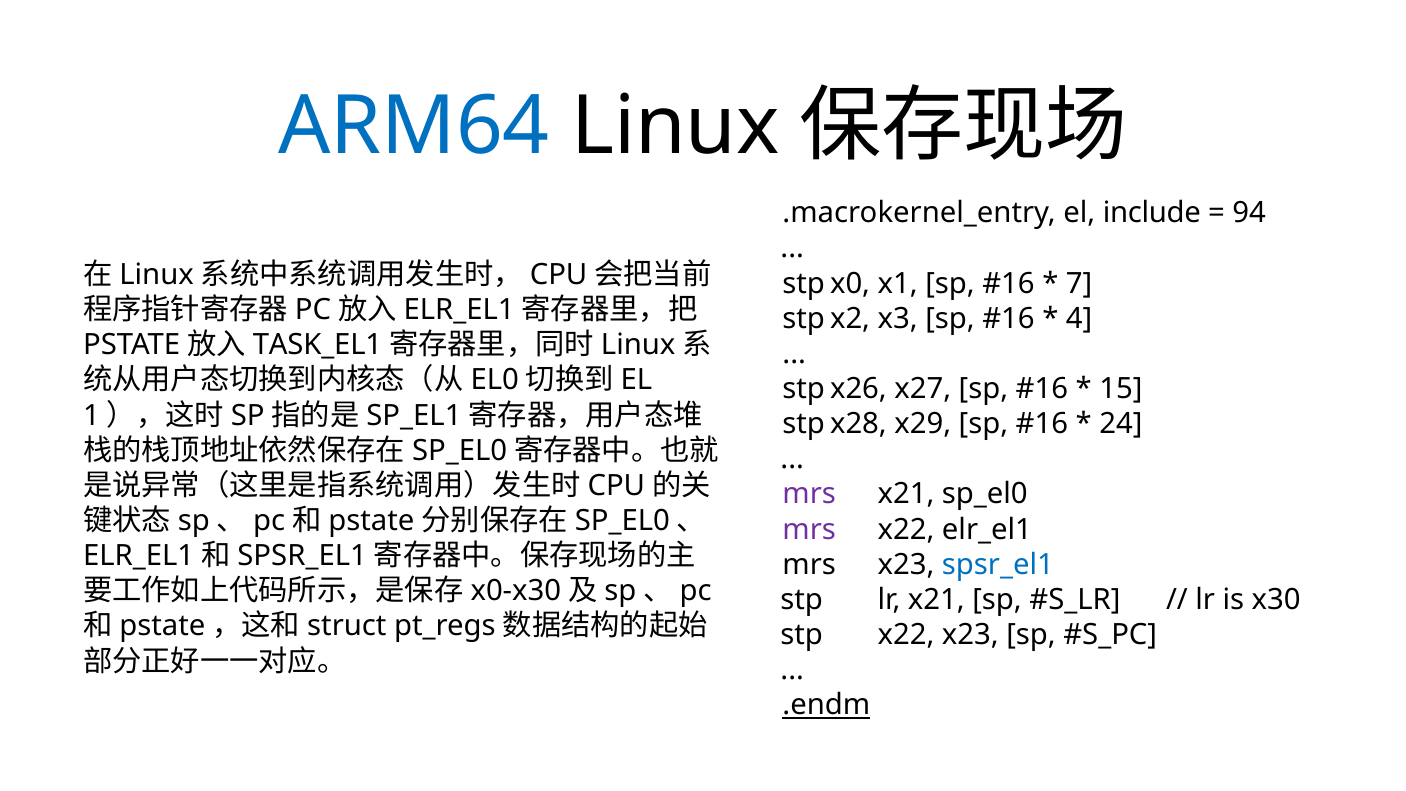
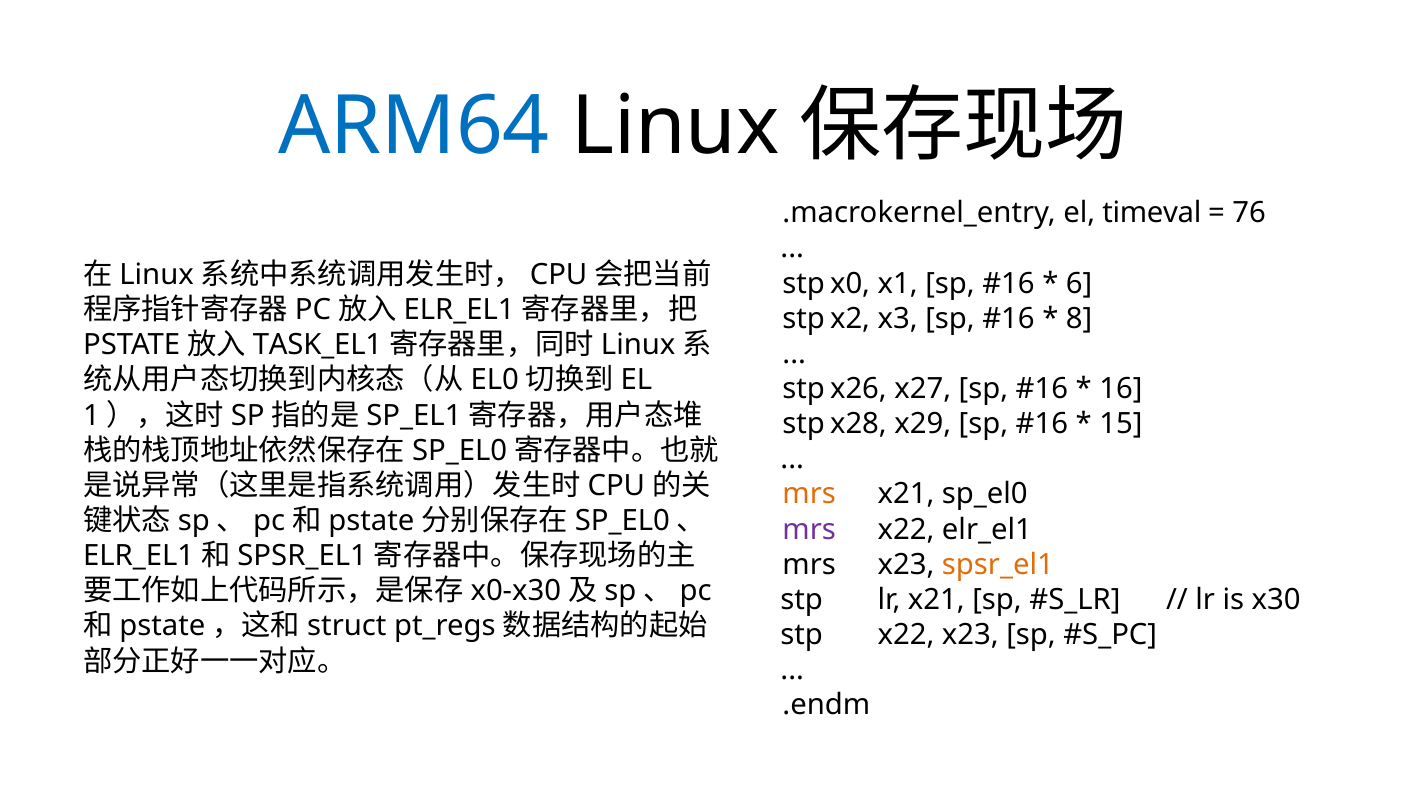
include: include -> timeval (1152, 213)
94: 94 -> 76 (1249, 213)
7: 7 -> 6 (1079, 283)
4: 4 -> 8 (1079, 318)
15: 15 -> 16 (1121, 389)
24: 24 -> 15 (1121, 424)
mrs colour: purple -> orange (809, 494)
spsr_el1 colour: blue -> orange (998, 564)
.endm underline: present -> none (826, 705)
